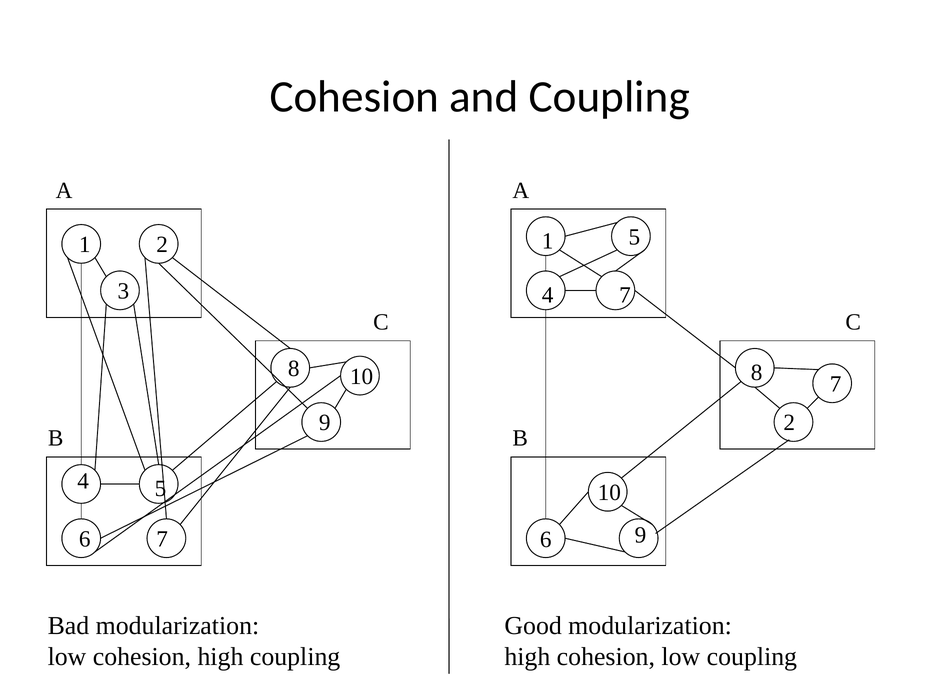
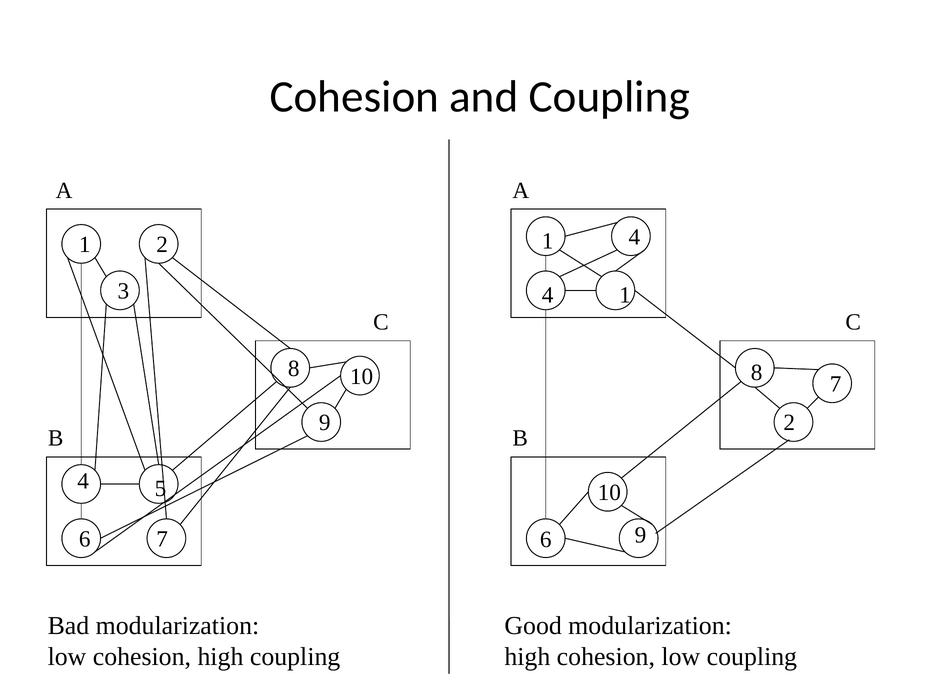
1 5: 5 -> 4 (634, 237)
4 7: 7 -> 1 (625, 295)
